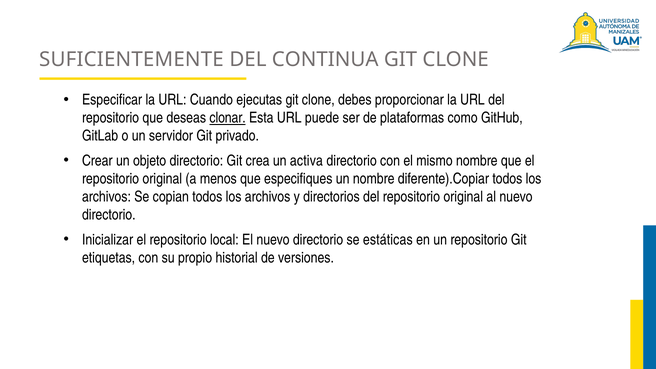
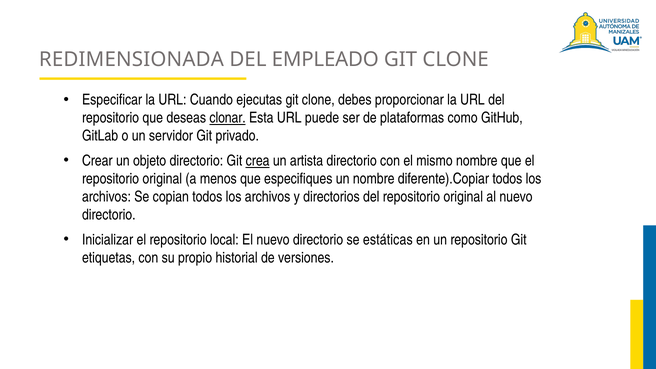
SUFICIENTEMENTE: SUFICIENTEMENTE -> REDIMENSIONADA (131, 59)
CONTINUA: CONTINUA -> EMPLEADO (325, 59)
crea underline: none -> present (258, 161)
activa: activa -> artista (307, 161)
